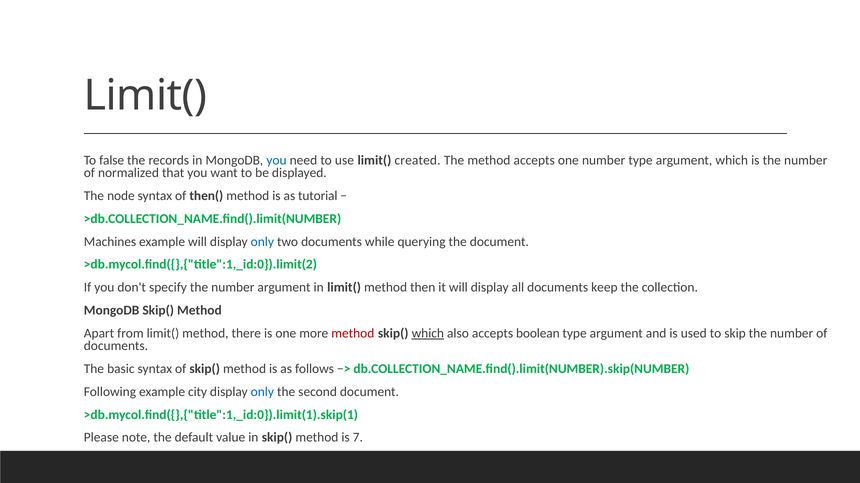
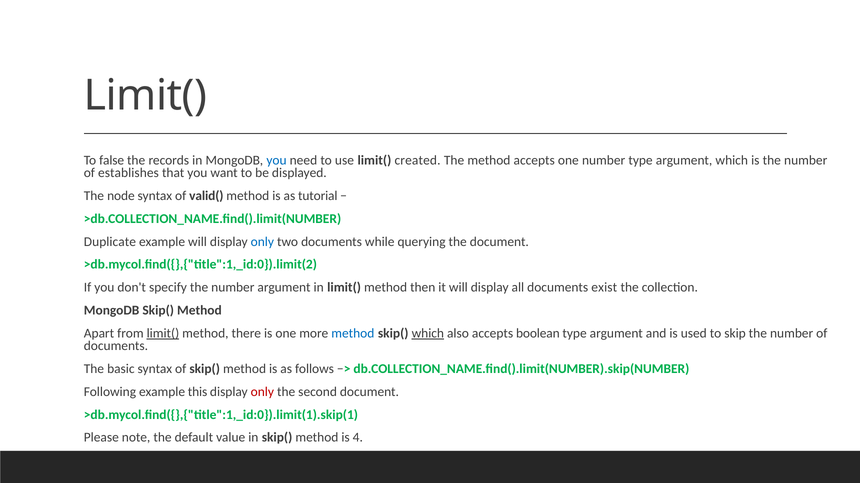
normalized: normalized -> establishes (128, 173)
then(: then( -> valid( (206, 196)
Machines: Machines -> Duplicate (110, 242)
keep: keep -> exist (604, 288)
limit( underline: none -> present (163, 334)
method colour: red -> blue (353, 334)
city: city -> this (198, 392)
only colour: blue -> red (262, 392)
7: 7 -> 4 (358, 438)
